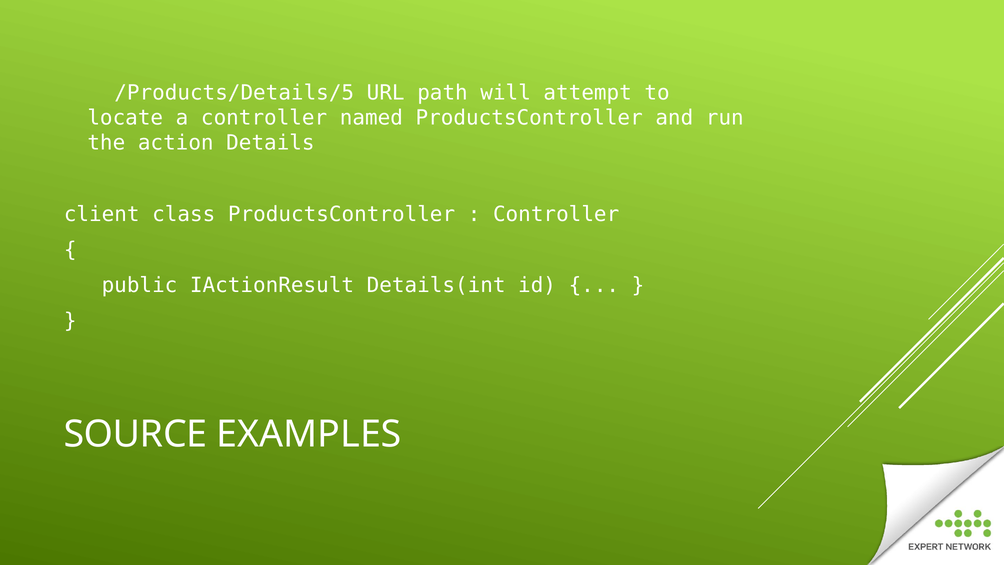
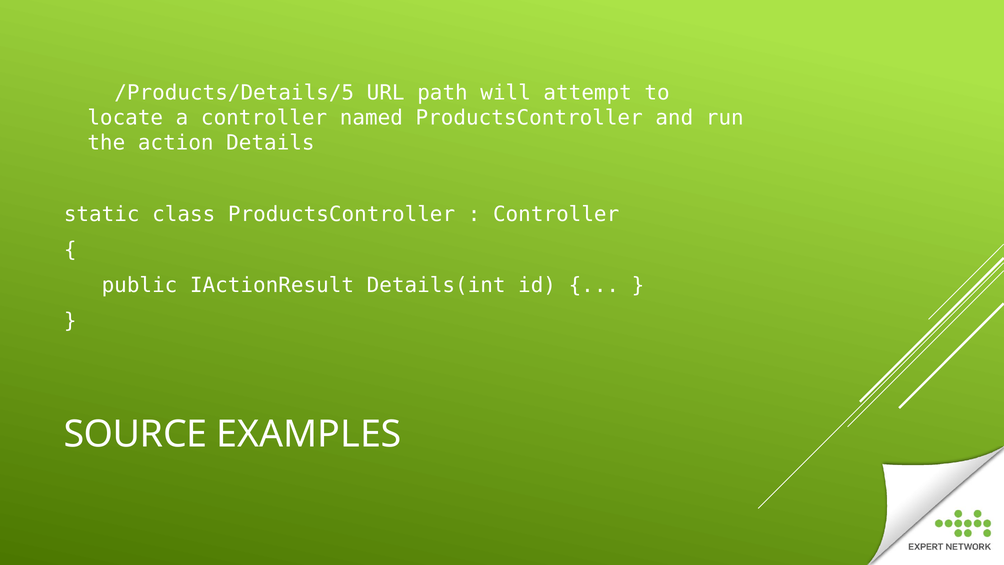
client: client -> static (102, 214)
